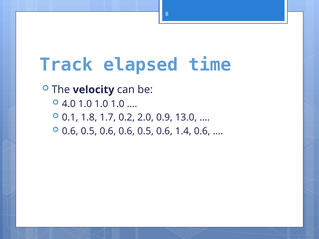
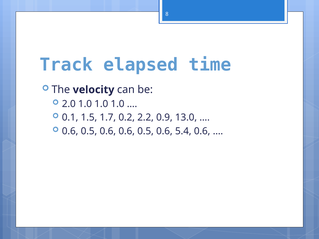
4.0: 4.0 -> 2.0 (69, 104)
1.8: 1.8 -> 1.5 (89, 118)
2.0: 2.0 -> 2.2 (146, 118)
1.4: 1.4 -> 5.4 (183, 131)
